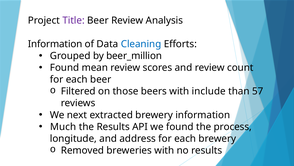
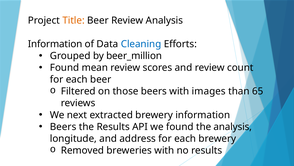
Title colour: purple -> orange (74, 20)
include: include -> images (209, 91)
57: 57 -> 65 (258, 91)
Much: Much -> Beers (63, 126)
the process: process -> analysis (233, 126)
